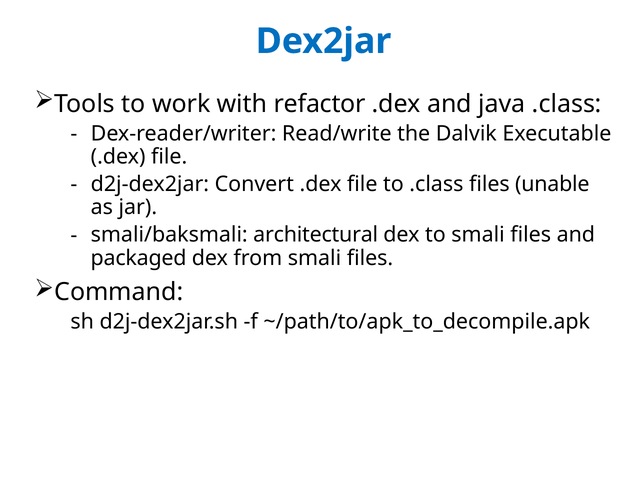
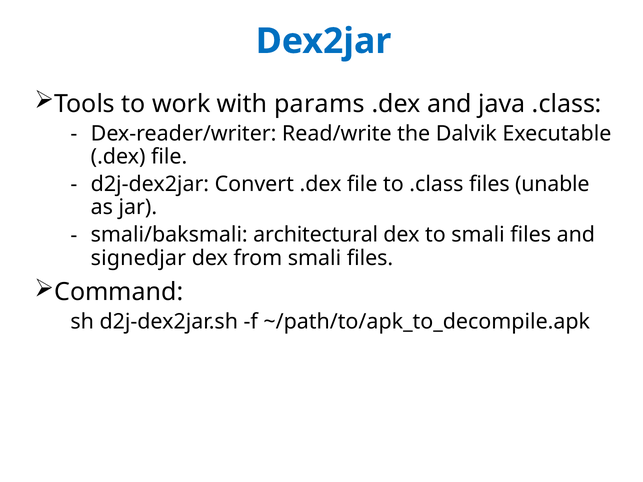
refactor: refactor -> params (319, 104)
packaged: packaged -> signedjar (138, 258)
